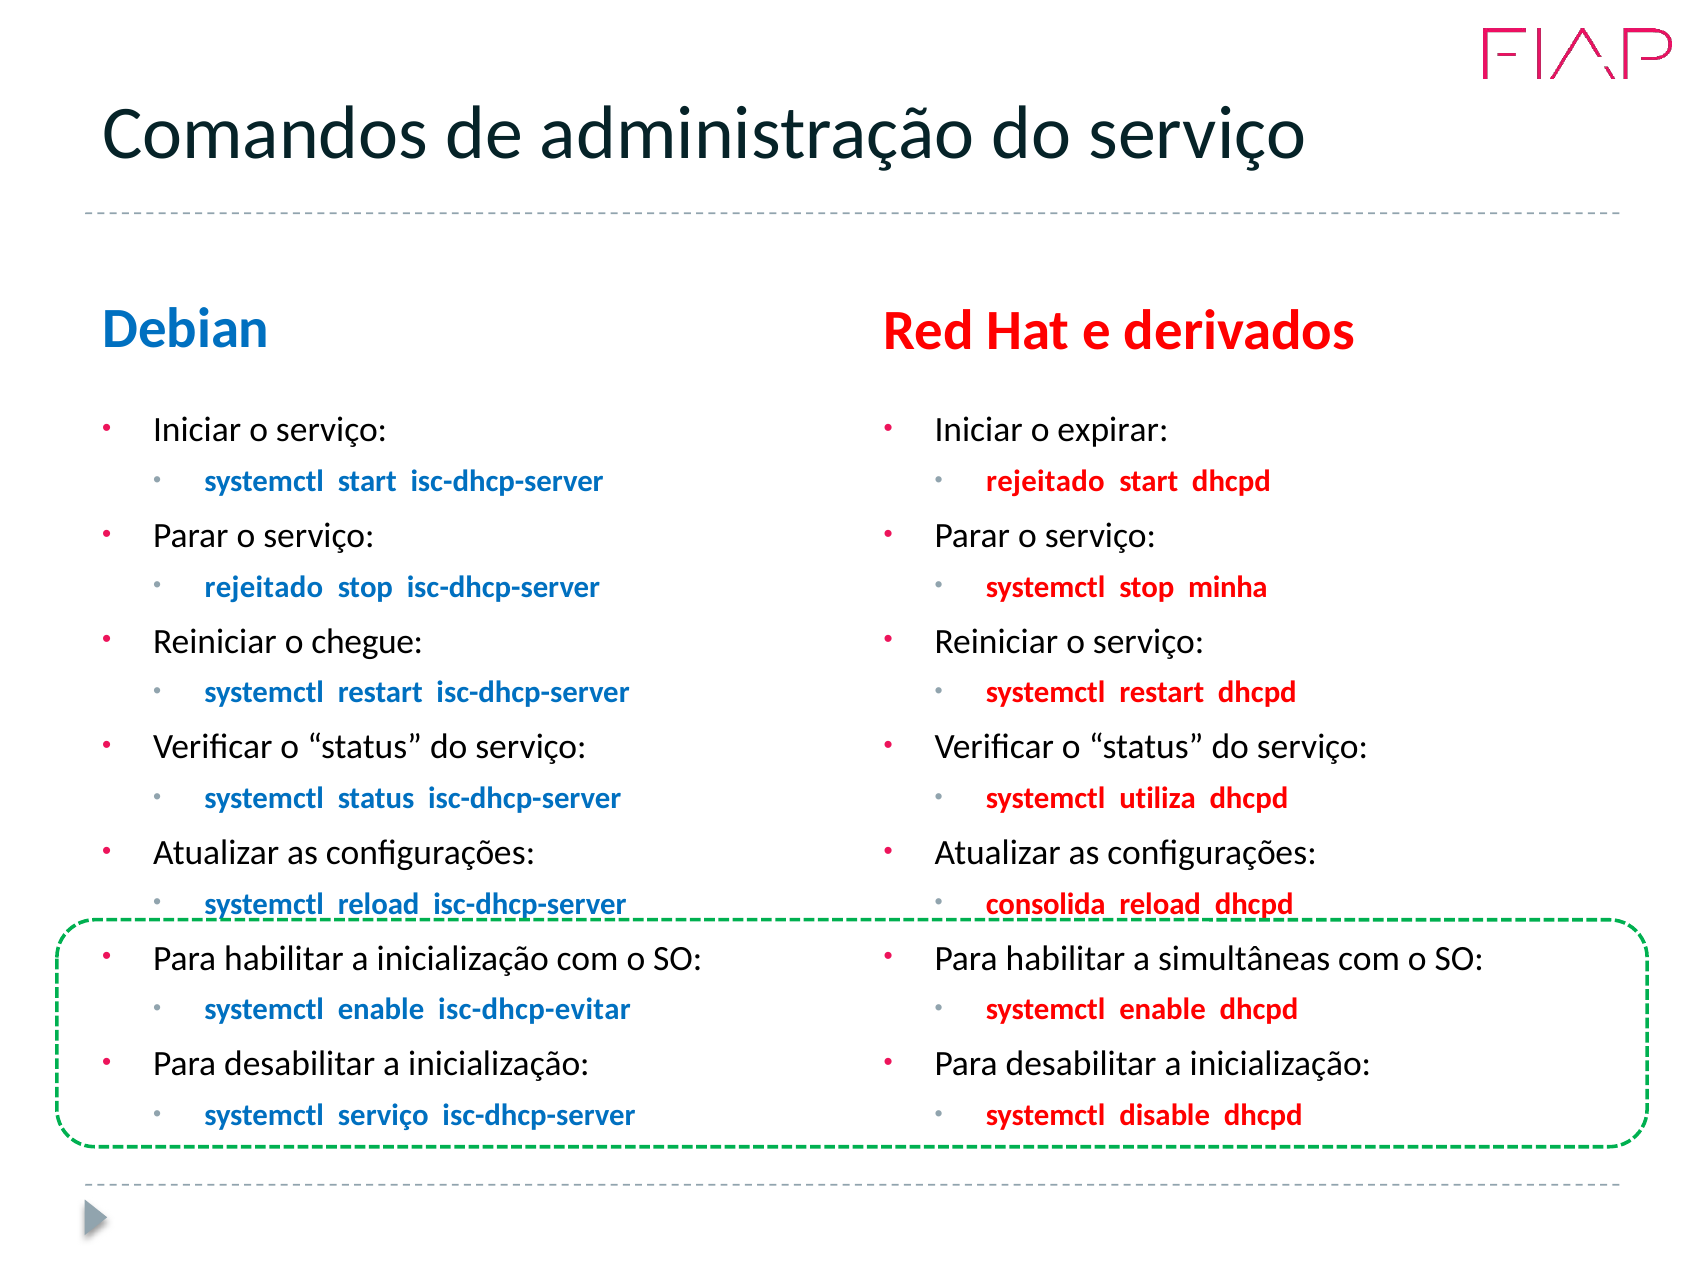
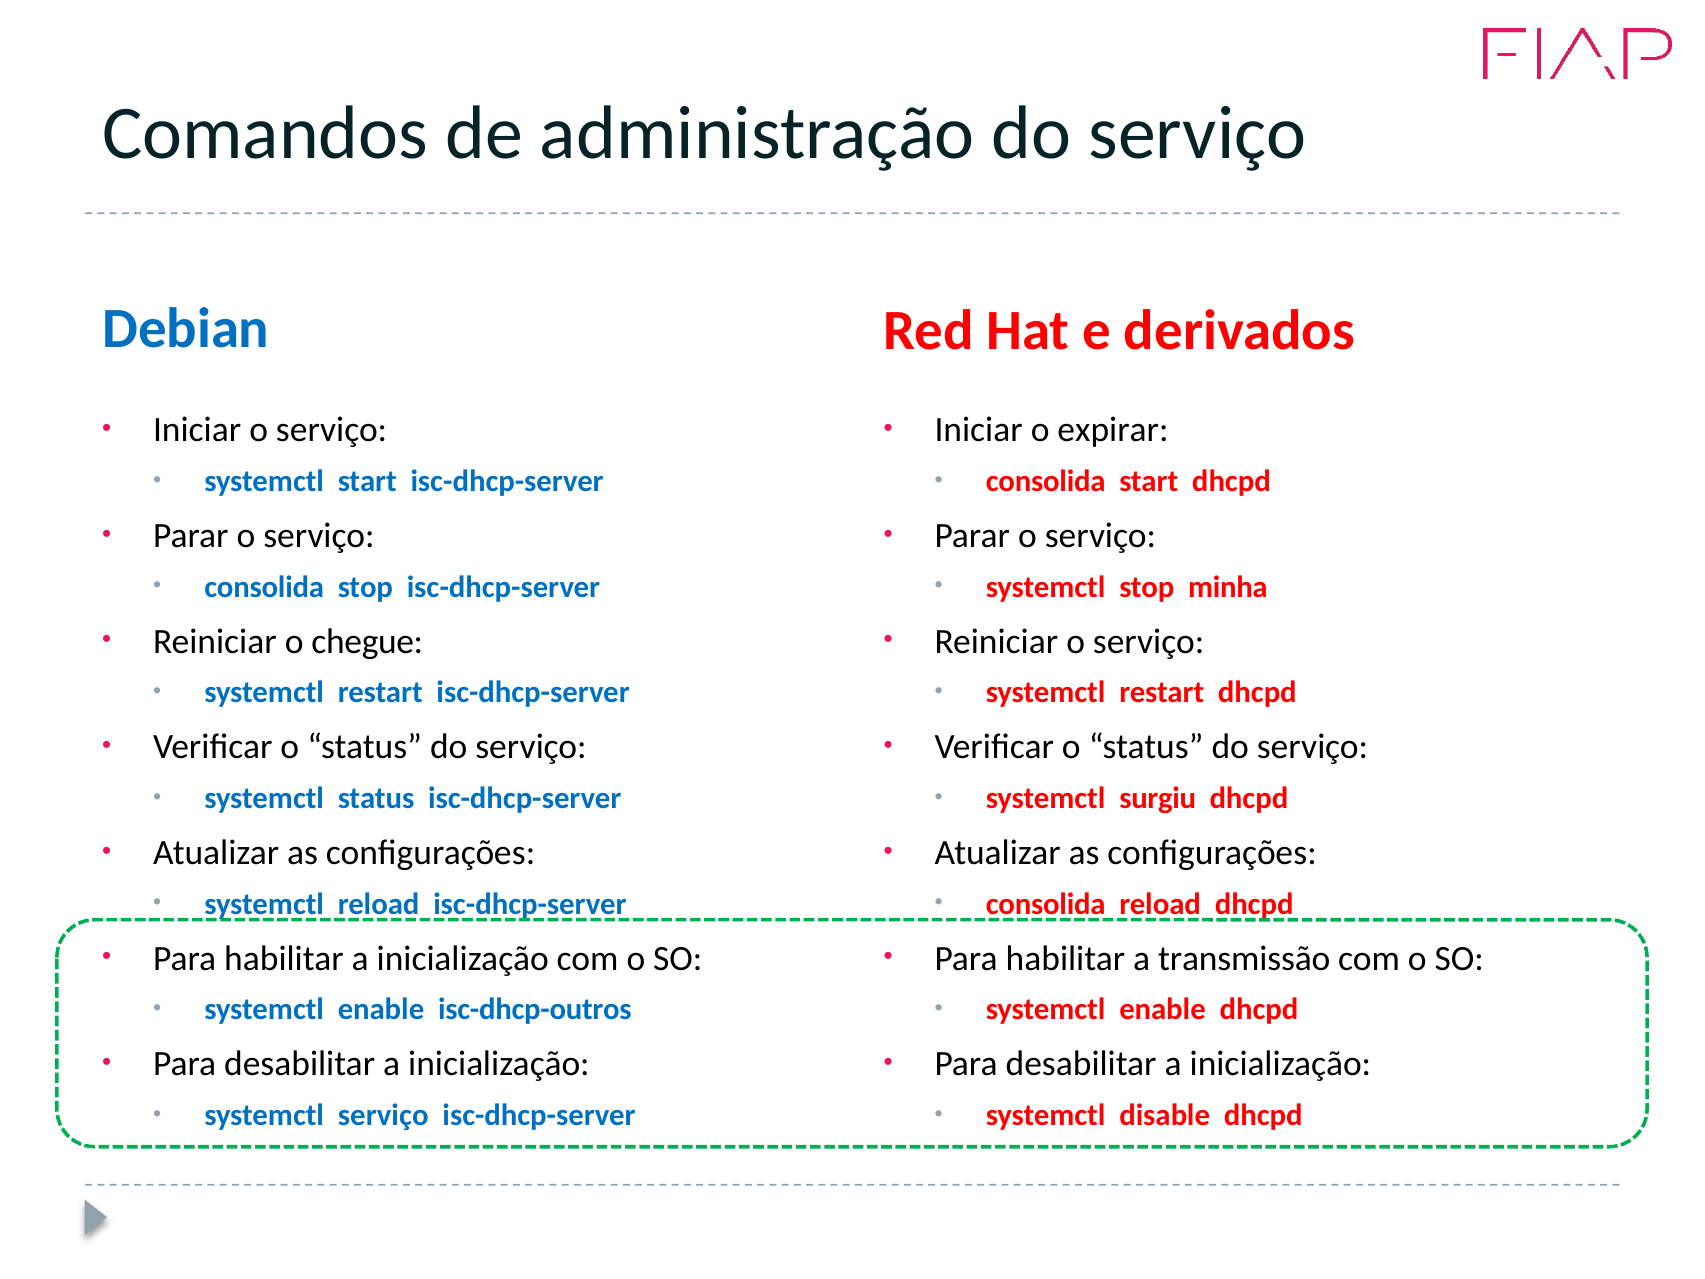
rejeitado: rejeitado -> consolida (1046, 481)
rejeitado: rejeitado -> consolida (264, 587)
utiliza: utiliza -> surgiu (1158, 798)
simultâneas: simultâneas -> transmissão (1244, 958)
isc-dhcp-evitar: isc-dhcp-evitar -> isc-dhcp-outros (535, 1010)
